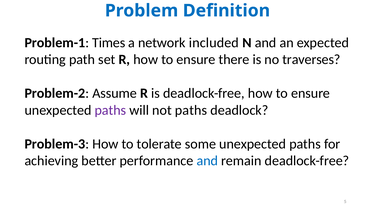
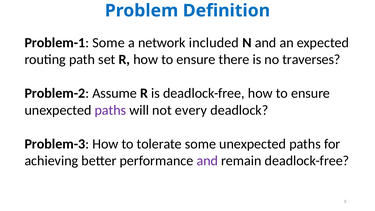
Problem-1 Times: Times -> Some (109, 43)
not paths: paths -> every (191, 110)
and colour: blue -> purple (207, 161)
